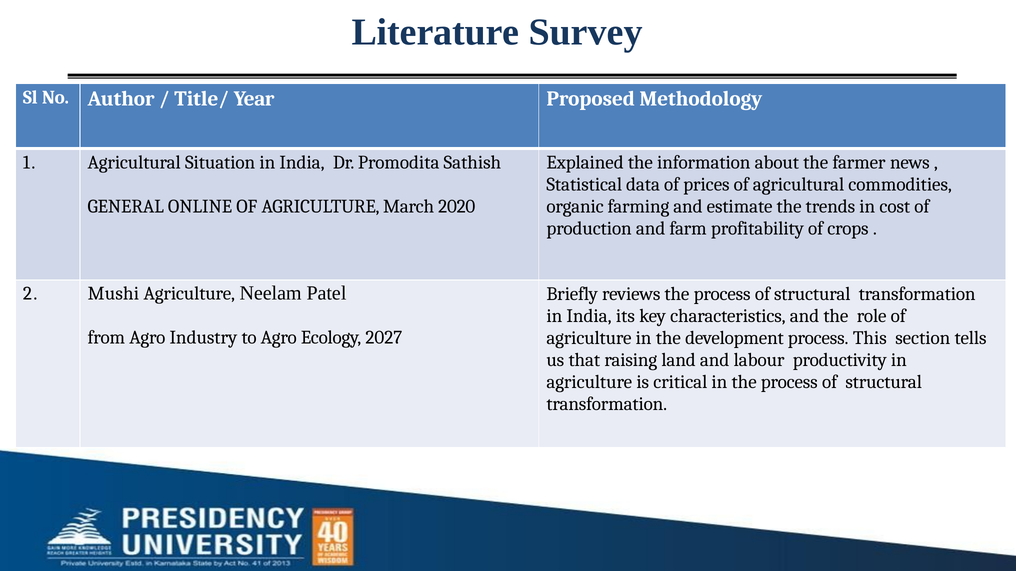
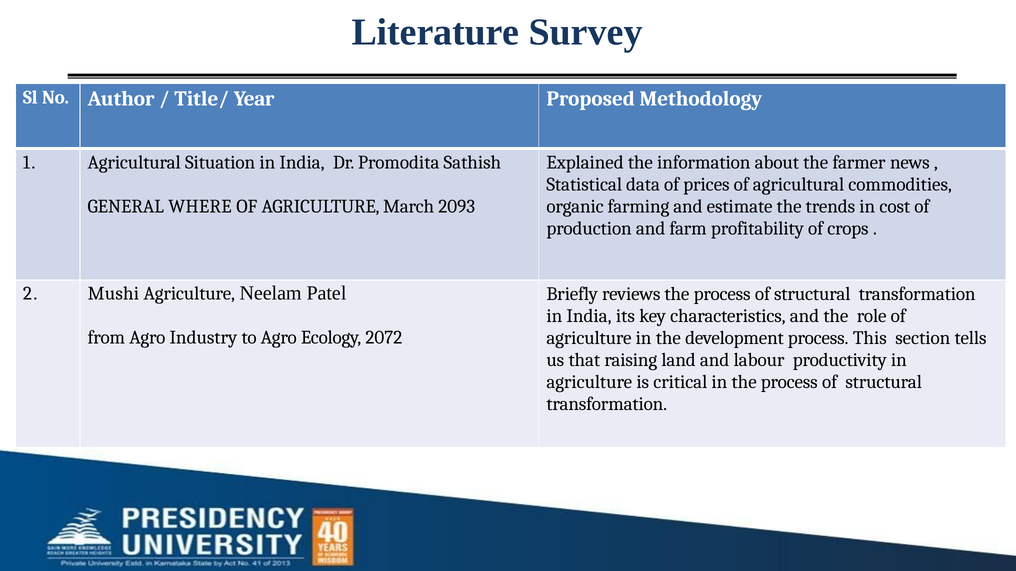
ONLINE: ONLINE -> WHERE (200, 207)
2020: 2020 -> 2093 (457, 207)
2027: 2027 -> 2072 (384, 338)
